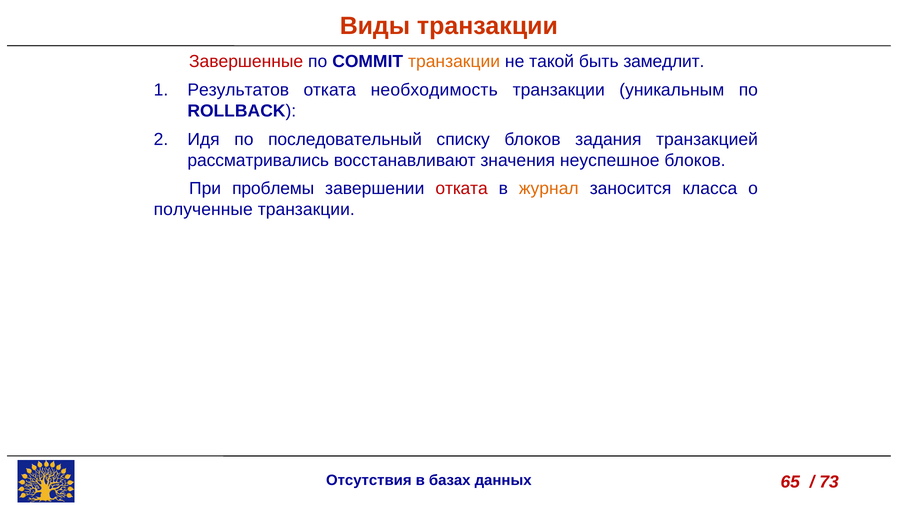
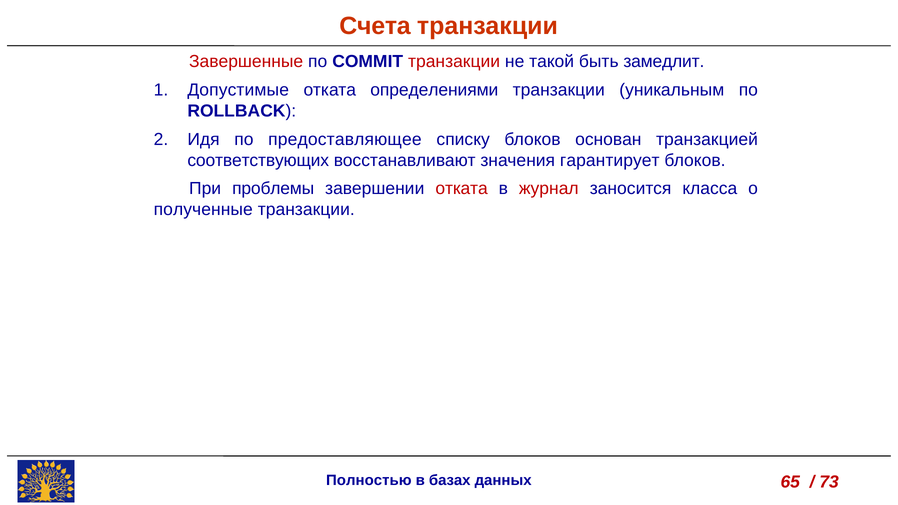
Виды: Виды -> Счета (375, 26)
транзакции colour: orange -> red (454, 61)
Результатов: Результатов -> Допустимые (238, 90)
необходимость: необходимость -> определениями (434, 90)
последовательный: последовательный -> предоставляющее (345, 139)
задания: задания -> основан (608, 139)
рассматривались: рассматривались -> соответствующих (258, 160)
неуспешное: неуспешное -> гарантирует (610, 160)
журнал colour: orange -> red (549, 189)
Отсутствия: Отсутствия -> Полностью (369, 481)
